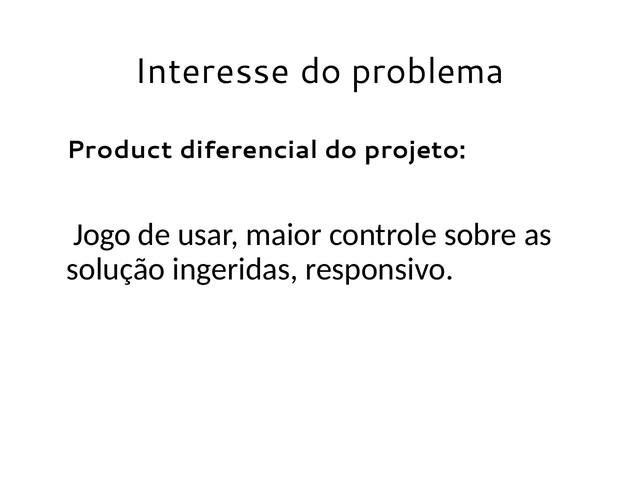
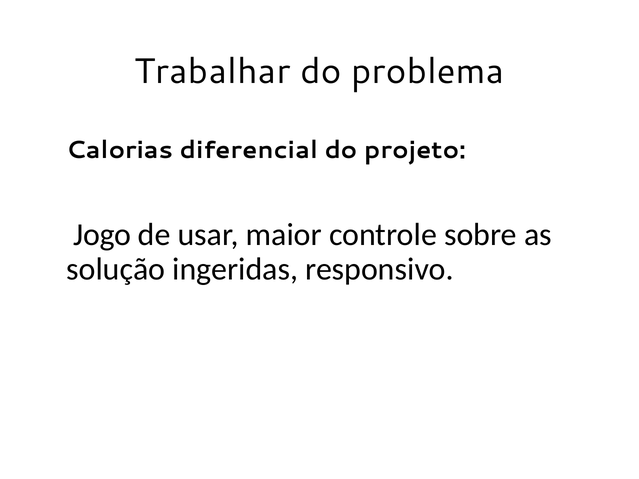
Interesse: Interesse -> Trabalhar (212, 72)
Product: Product -> Calorias (120, 150)
